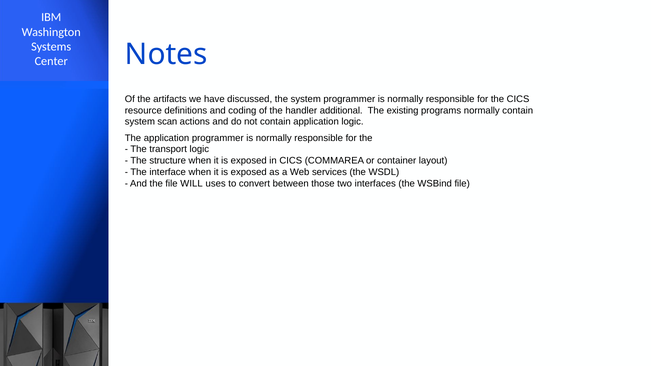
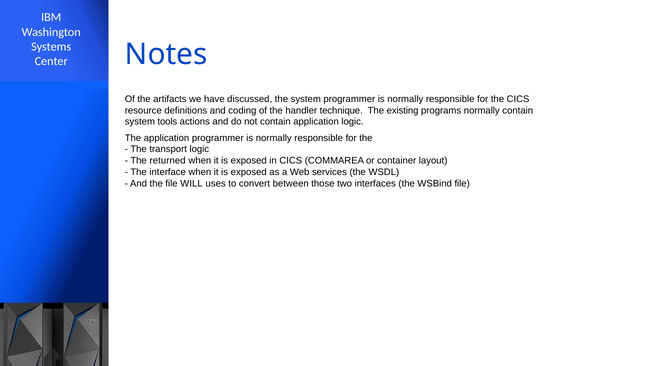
additional: additional -> technique (341, 110)
scan: scan -> tools (167, 122)
structure: structure -> returned (168, 161)
